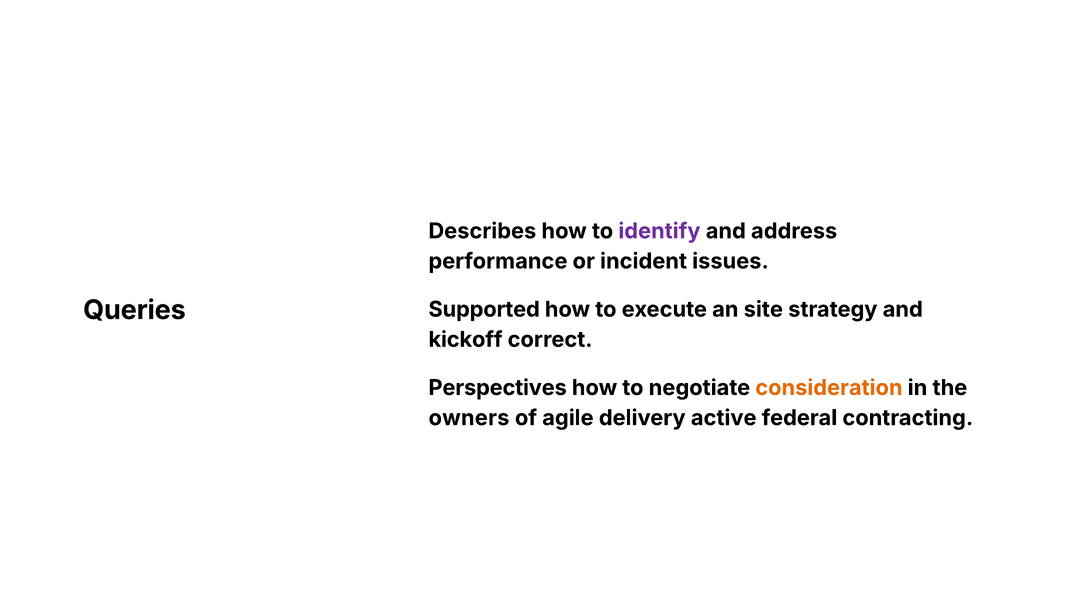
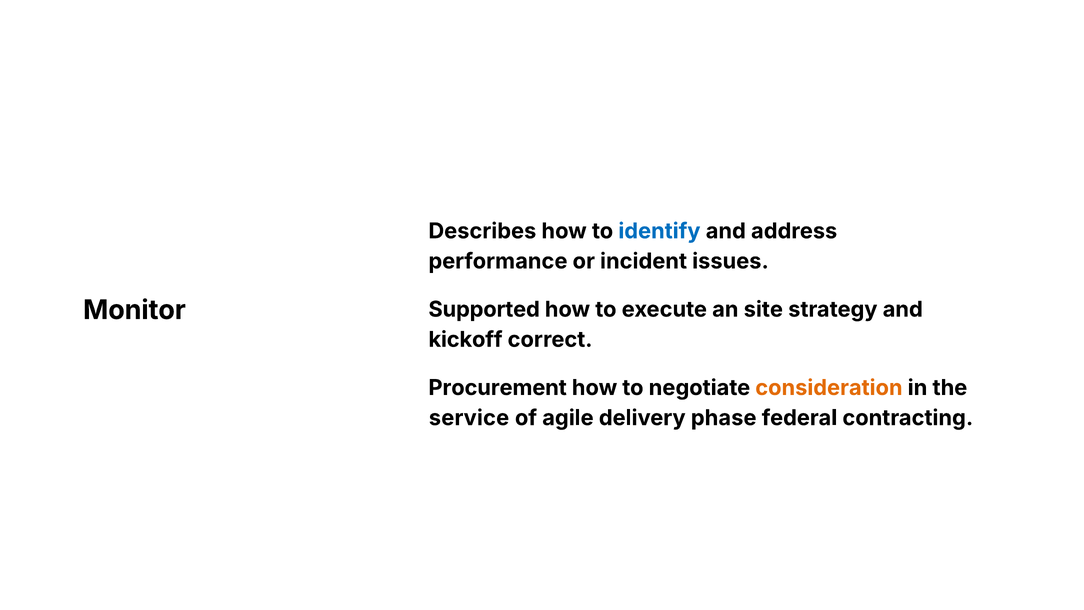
identify colour: purple -> blue (659, 231)
Queries: Queries -> Monitor (134, 310)
Perspectives: Perspectives -> Procurement (498, 388)
owners: owners -> service (469, 418)
active: active -> phase (724, 418)
